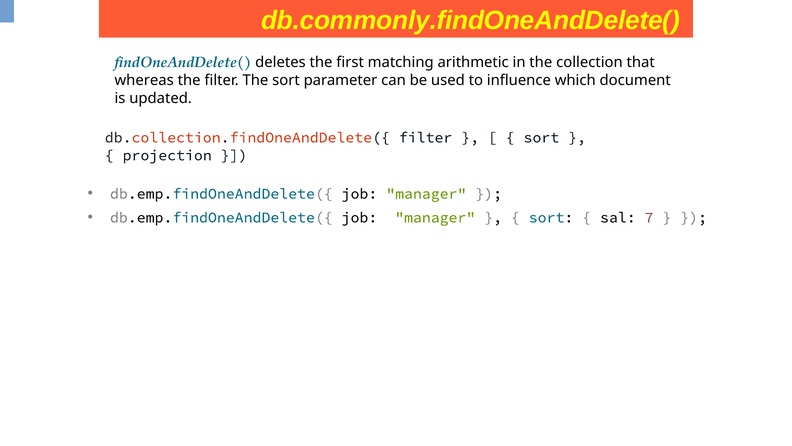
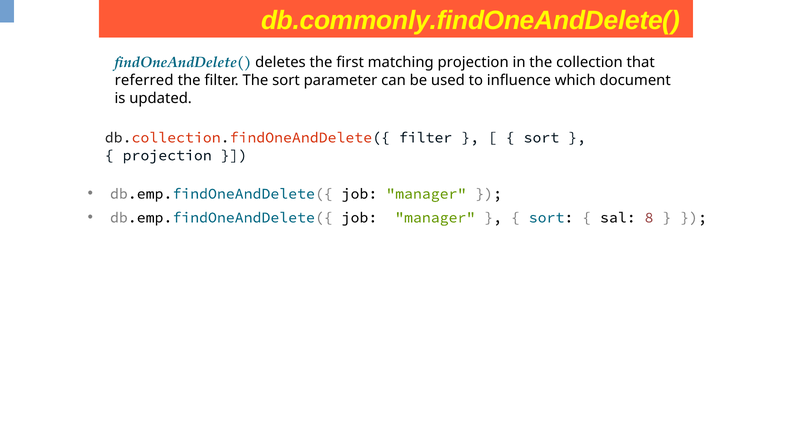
matching arithmetic: arithmetic -> projection (473, 62)
whereas: whereas -> referred (144, 80)
7: 7 -> 8 (649, 217)
